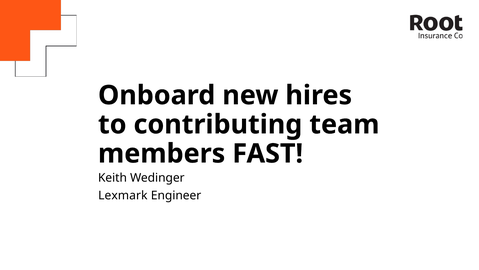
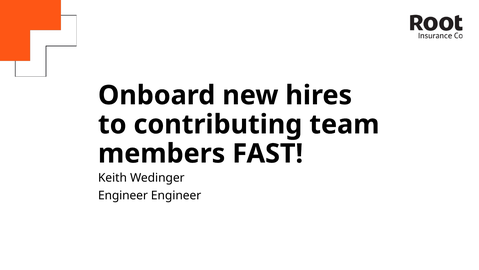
Lexmark: Lexmark -> Engineer (123, 195)
